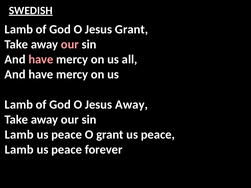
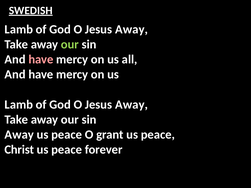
Grant: Grant -> Away (132, 29)
our colour: pink -> light green (70, 44)
Lamb: Lamb -> Away (19, 135)
Lamb: Lamb -> Christ (19, 150)
